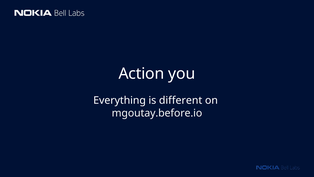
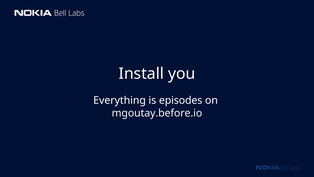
Action: Action -> Install (141, 74)
different: different -> episodes (181, 100)
